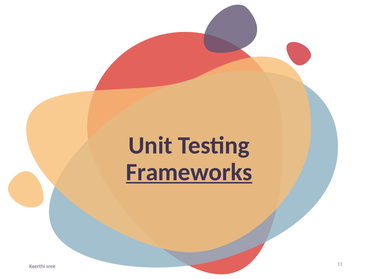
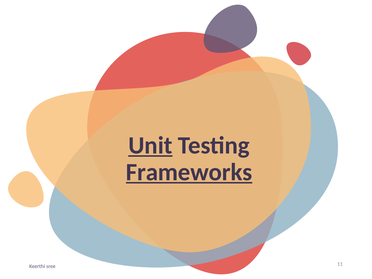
Unit underline: none -> present (150, 145)
